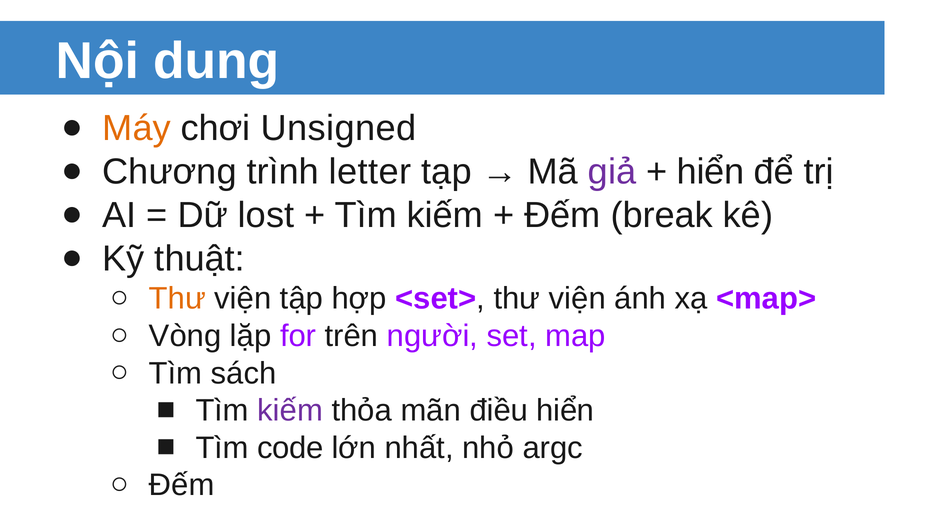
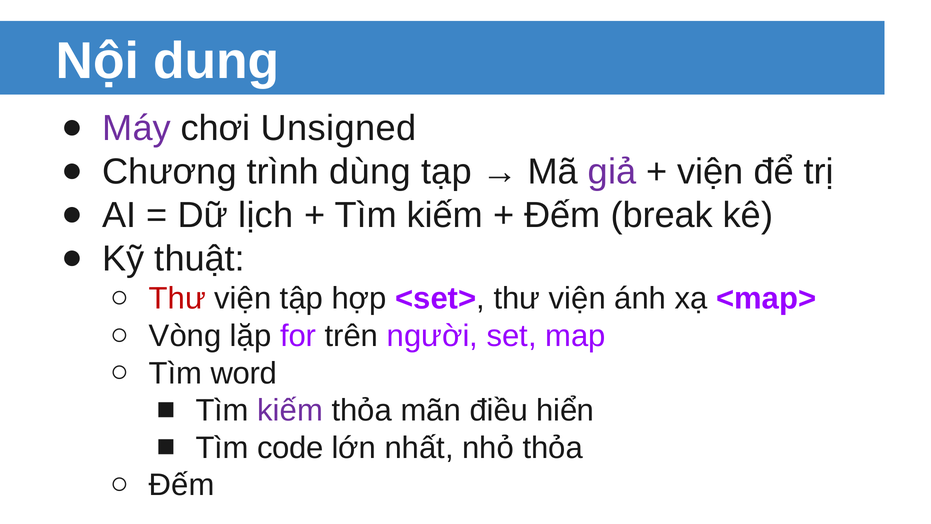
Máy colour: orange -> purple (137, 128)
letter: letter -> dùng (370, 172)
hiển: hiển -> viện (710, 172)
lost: lost -> lịch (266, 215)
Thư colour: orange -> red (177, 299)
sách: sách -> word (244, 373)
nhỏ argc: argc -> thỏa (553, 448)
